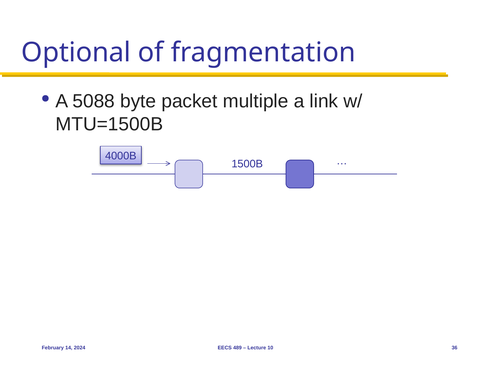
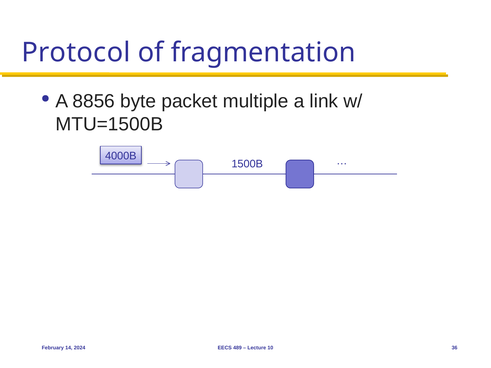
Optional: Optional -> Protocol (76, 53)
5088: 5088 -> 8856 (94, 101)
